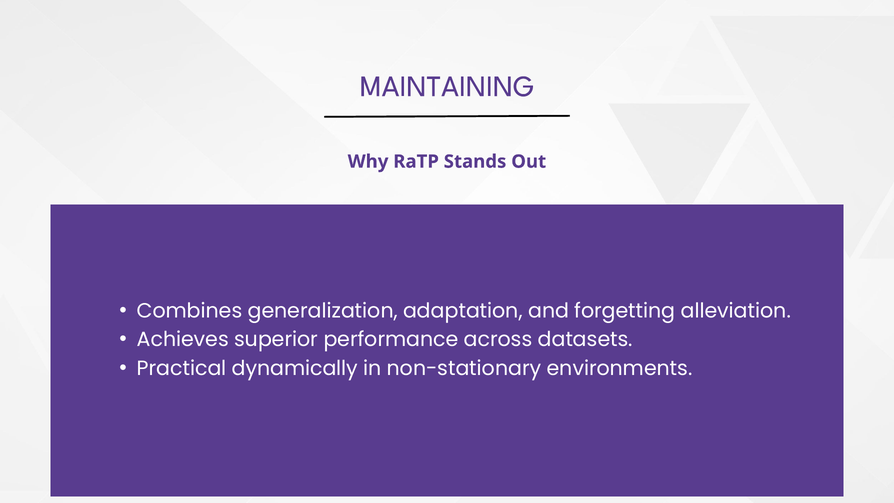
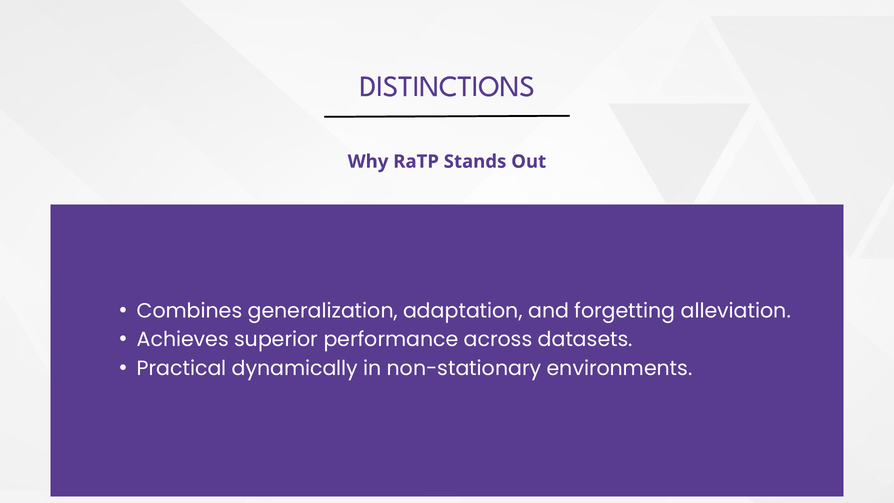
MAINTAINING: MAINTAINING -> DISTINCTIONS (447, 86)
